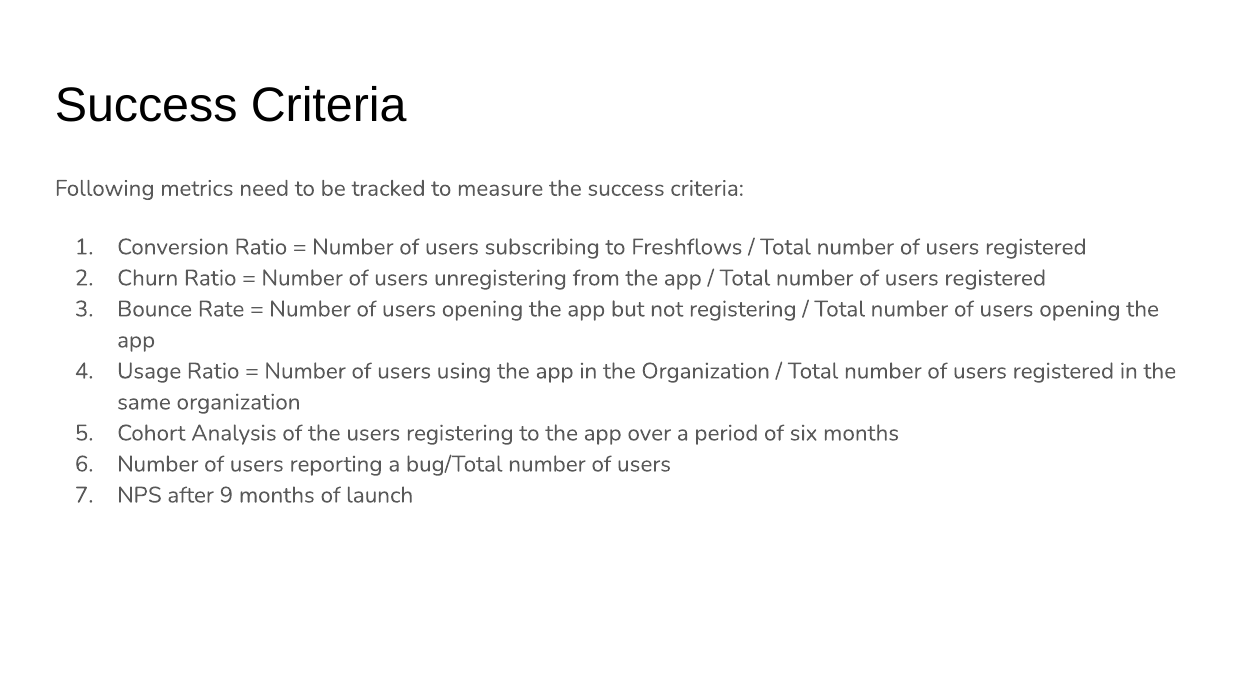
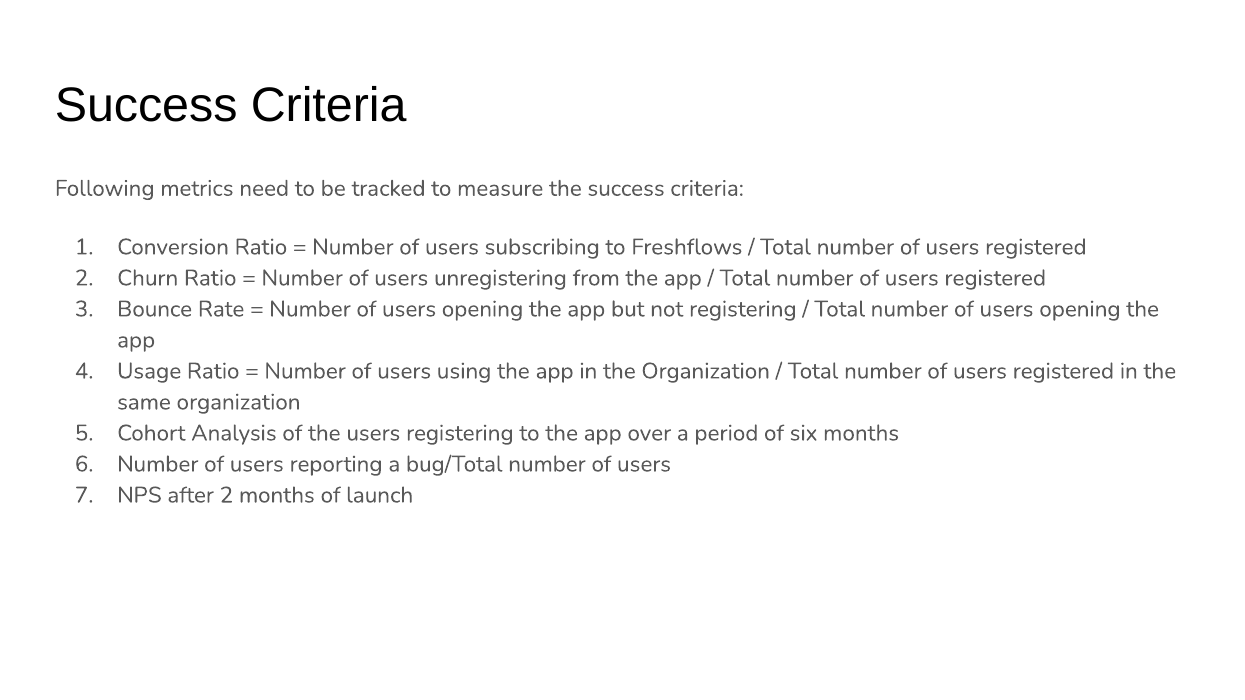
after 9: 9 -> 2 (226, 495)
